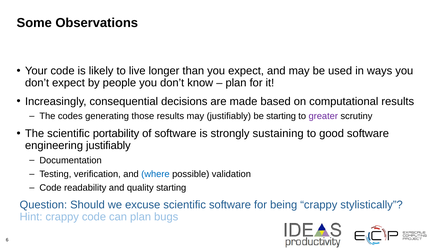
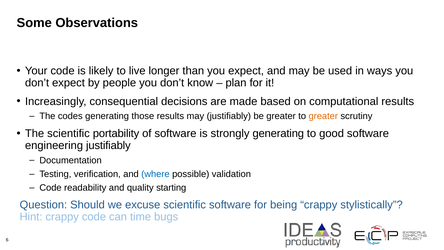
be starting: starting -> greater (281, 116)
greater colour: purple -> orange (323, 116)
strongly sustaining: sustaining -> generating (278, 133)
can plan: plan -> time (141, 217)
